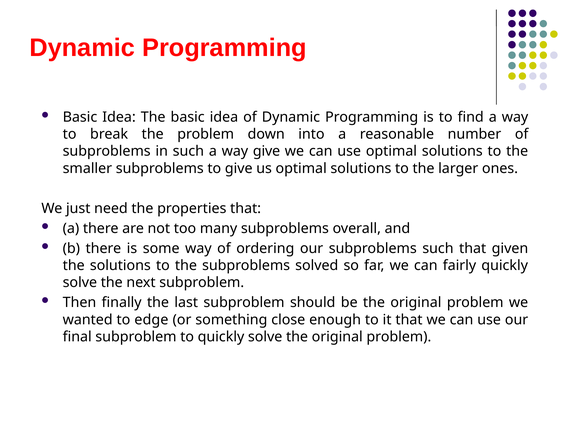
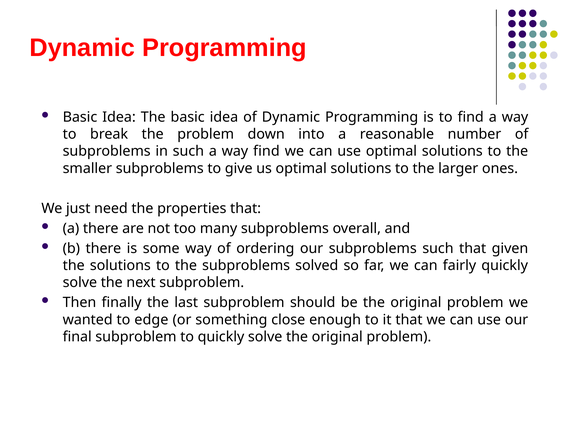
way give: give -> find (266, 151)
